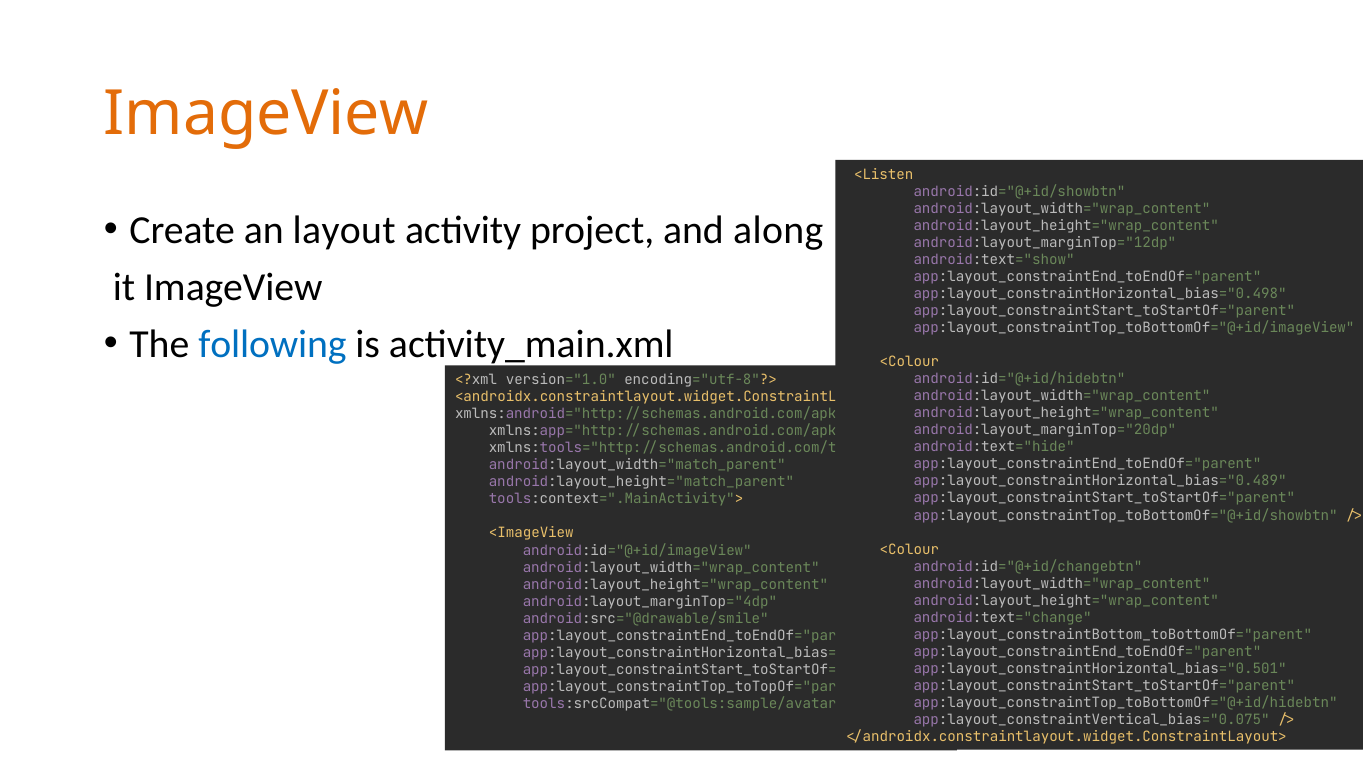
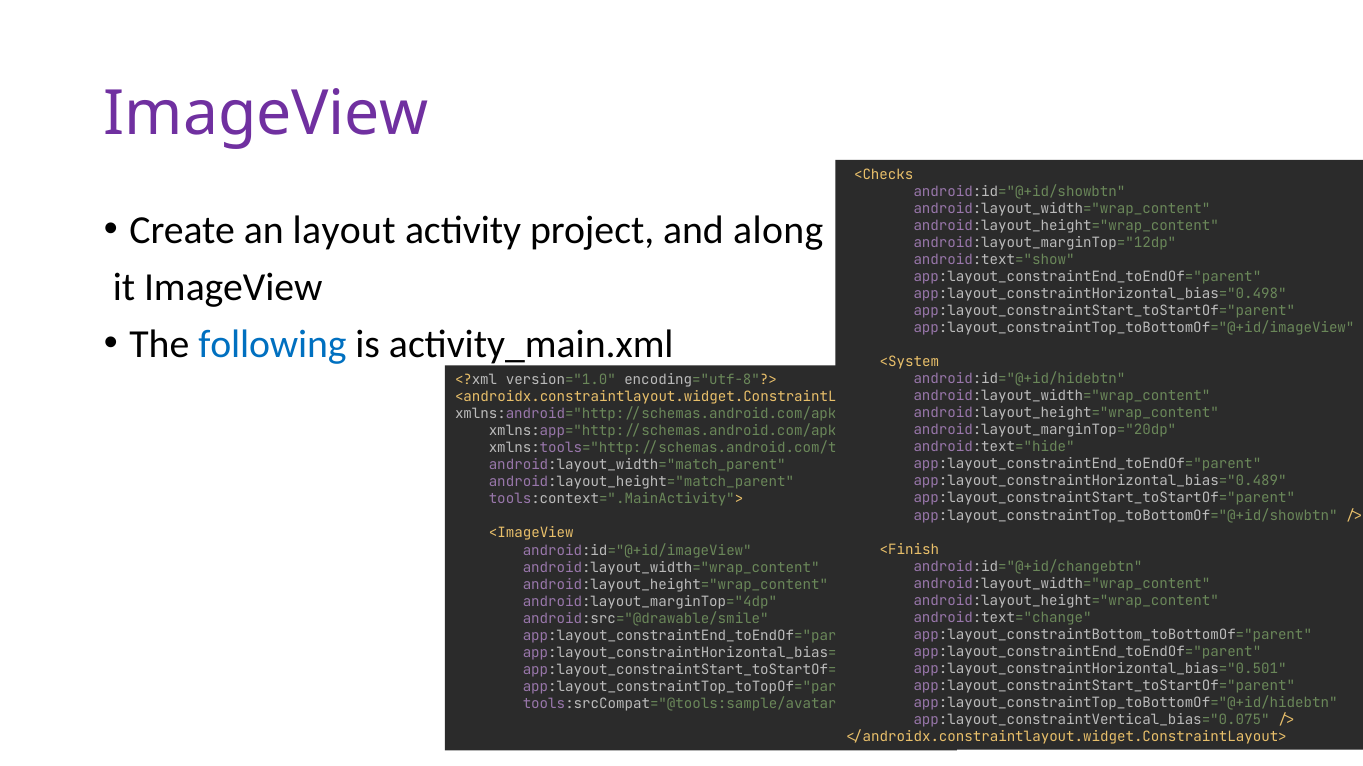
ImageView colour: orange -> purple (266, 114)
<Listen: <Listen -> <Checks (884, 175)
<Colour: <Colour -> <System (909, 362)
<Colour: <Colour -> <Finish (909, 550)
